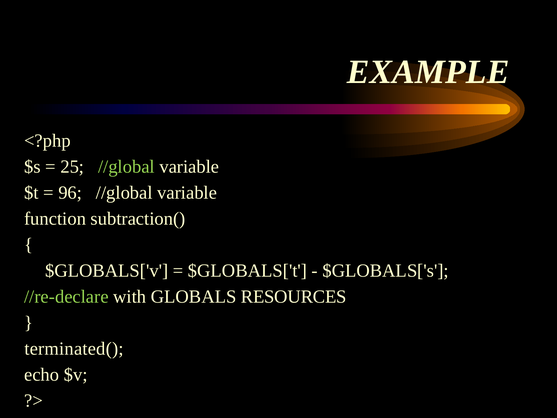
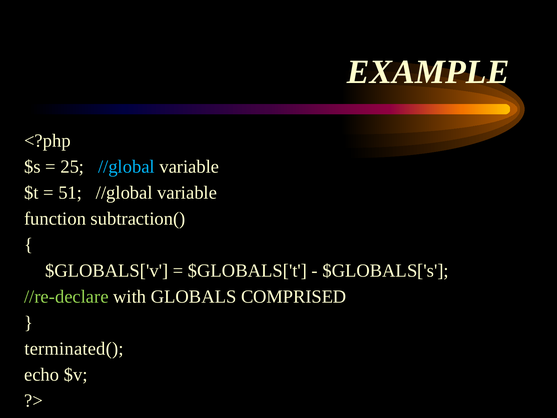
//global colour: light green -> light blue (126, 167)
96: 96 -> 51 (70, 193)
RESOURCES: RESOURCES -> COMPRISED (294, 296)
